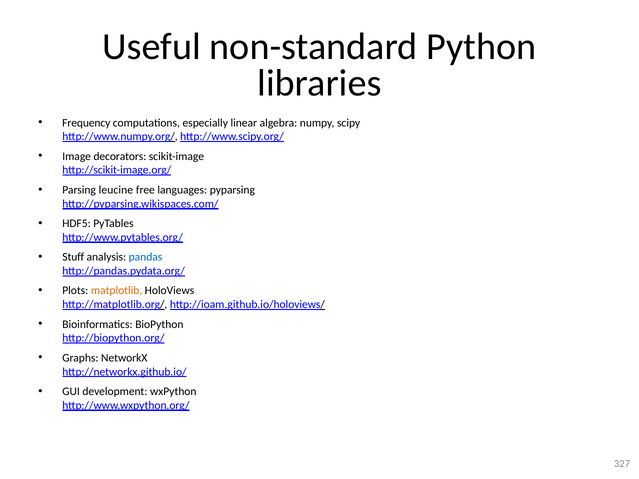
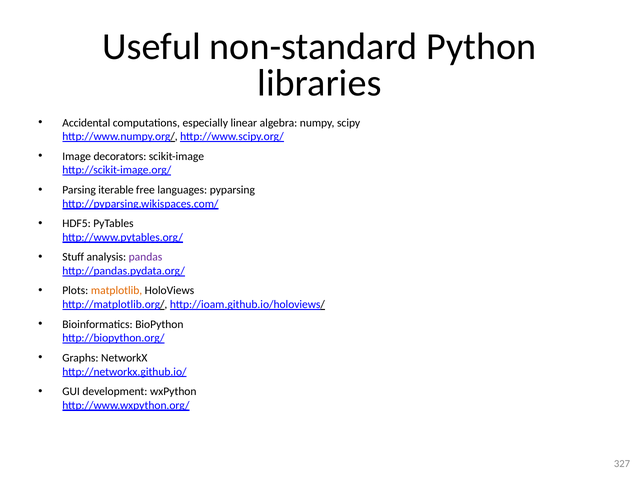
Frequency: Frequency -> Accidental (86, 123)
leucine: leucine -> iterable (116, 190)
pandas colour: blue -> purple (146, 257)
